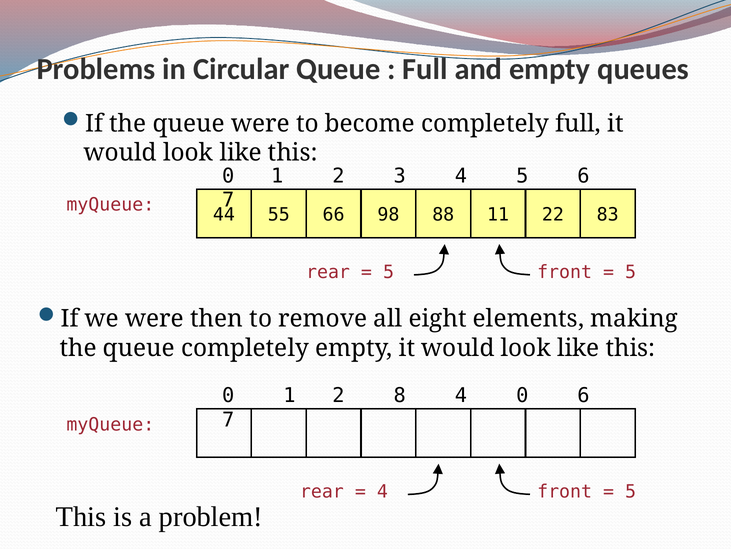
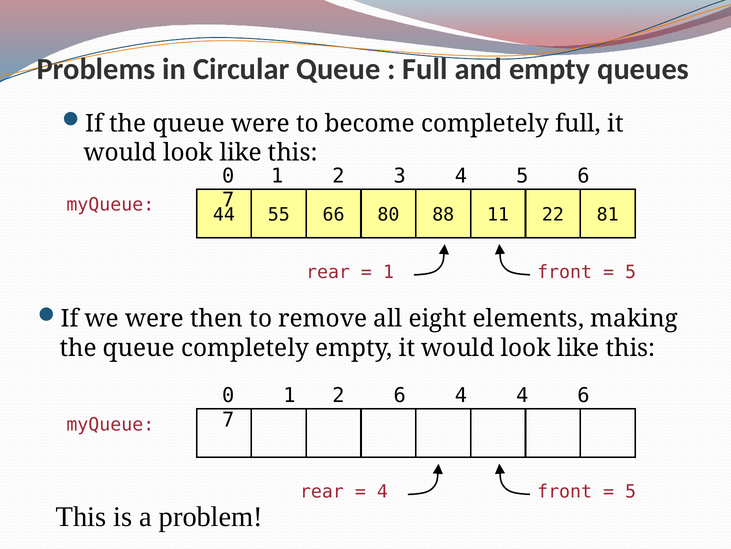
98: 98 -> 80 (388, 214)
83: 83 -> 81 (608, 214)
5: 5 -> 1 (389, 272)
2 8: 8 -> 6 (400, 395)
4 0: 0 -> 4 (522, 395)
